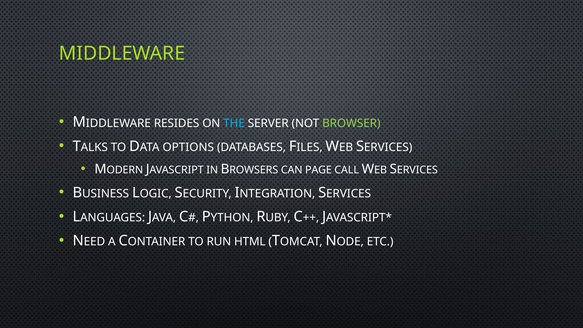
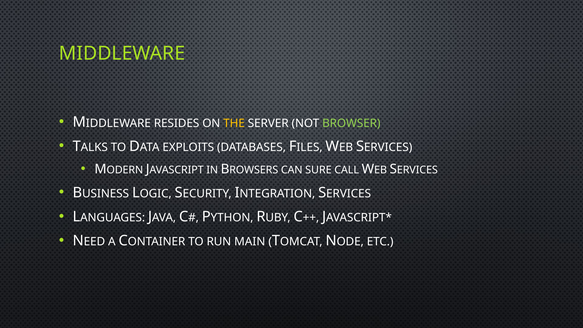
THE colour: light blue -> yellow (234, 123)
OPTIONS: OPTIONS -> EXPLOITS (188, 147)
PAGE: PAGE -> SURE (318, 170)
HTML: HTML -> MAIN (250, 242)
